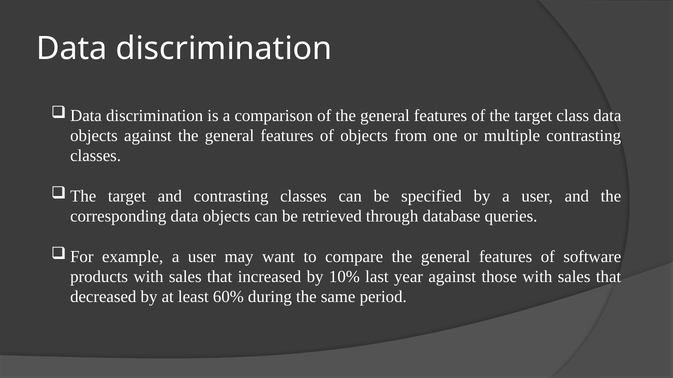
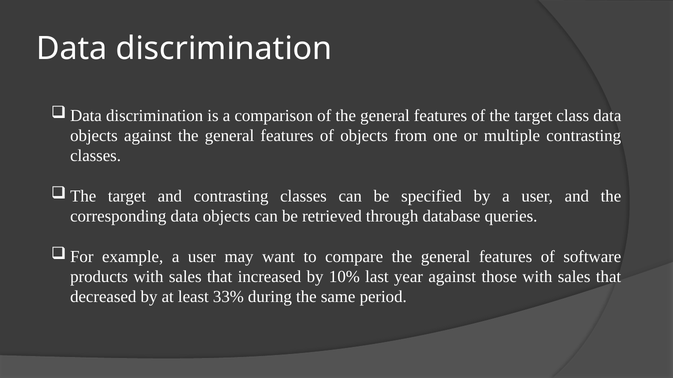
60%: 60% -> 33% (228, 297)
